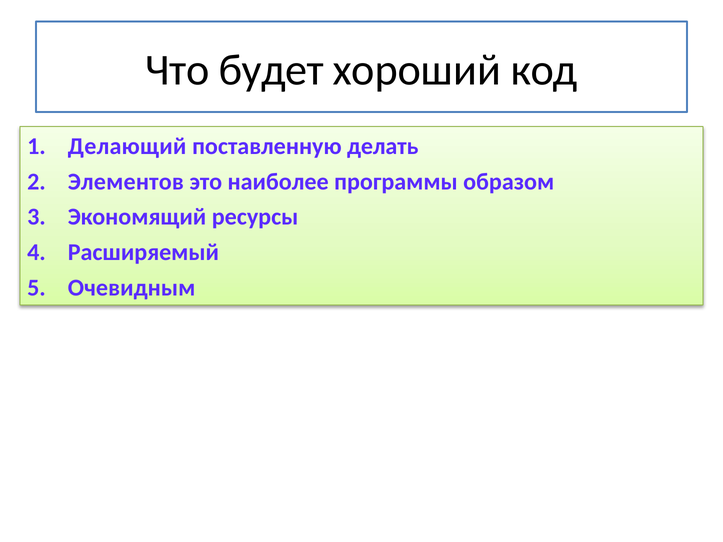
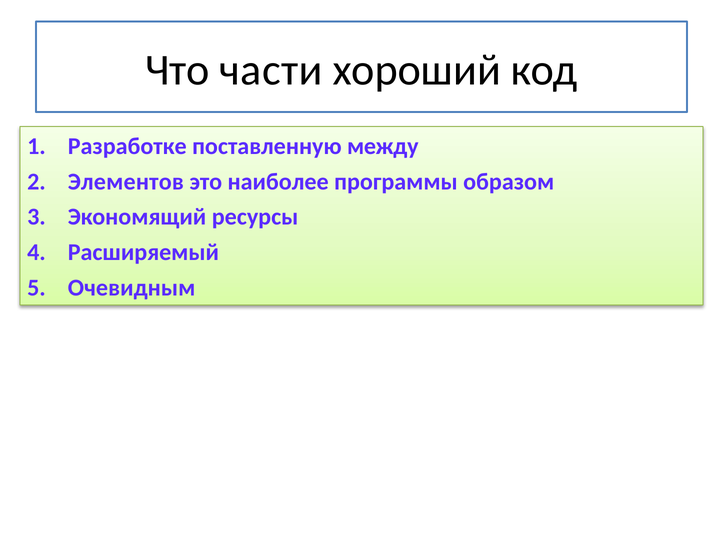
будет: будет -> части (271, 70)
Делающий: Делающий -> Разработке (127, 146)
делать: делать -> между (383, 146)
